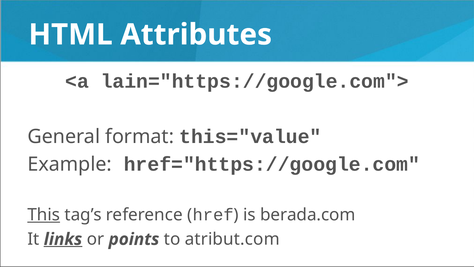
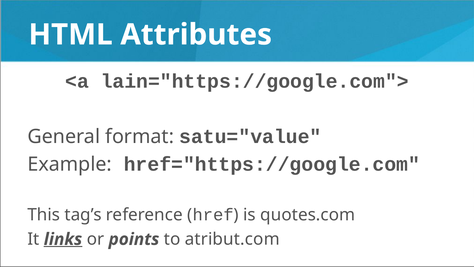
this="value: this="value -> satu="value (250, 136)
This underline: present -> none (44, 214)
berada.com: berada.com -> quotes.com (308, 214)
